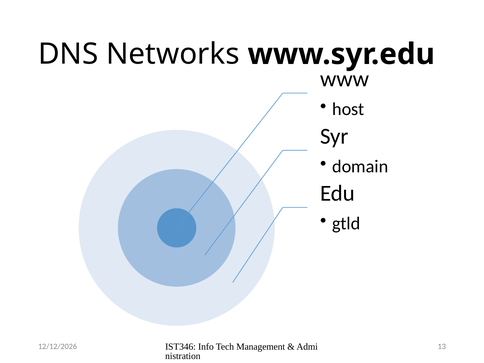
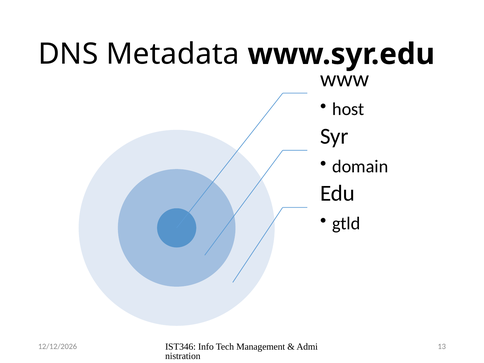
Networks: Networks -> Metadata (173, 54)
